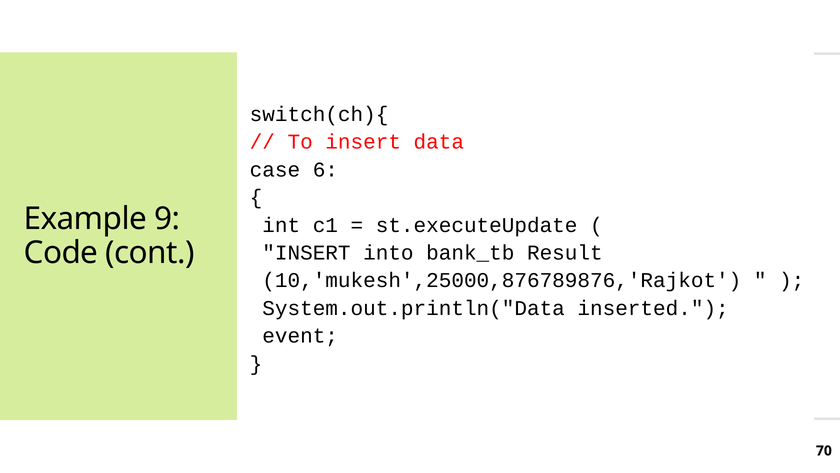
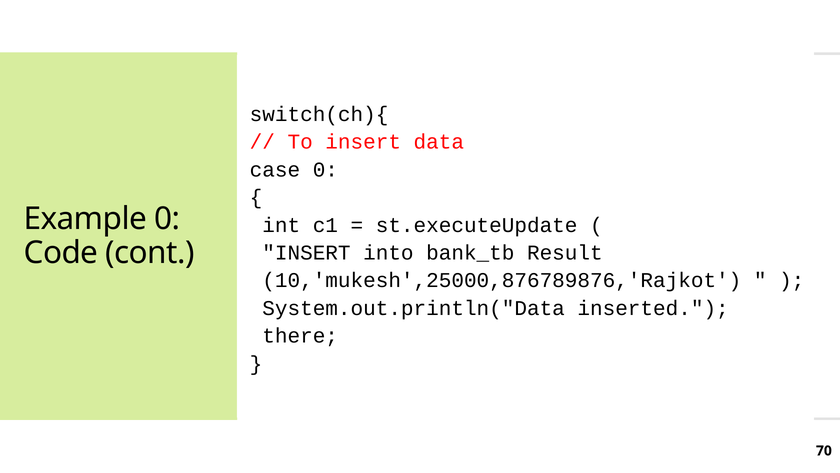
case 6: 6 -> 0 (325, 169)
Example 9: 9 -> 0 (167, 219)
event: event -> there (300, 336)
